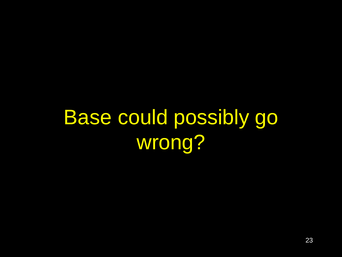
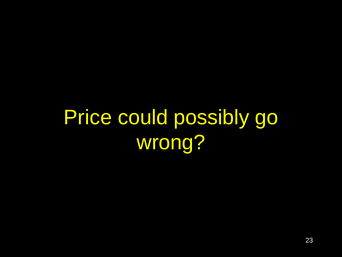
Base: Base -> Price (88, 117)
